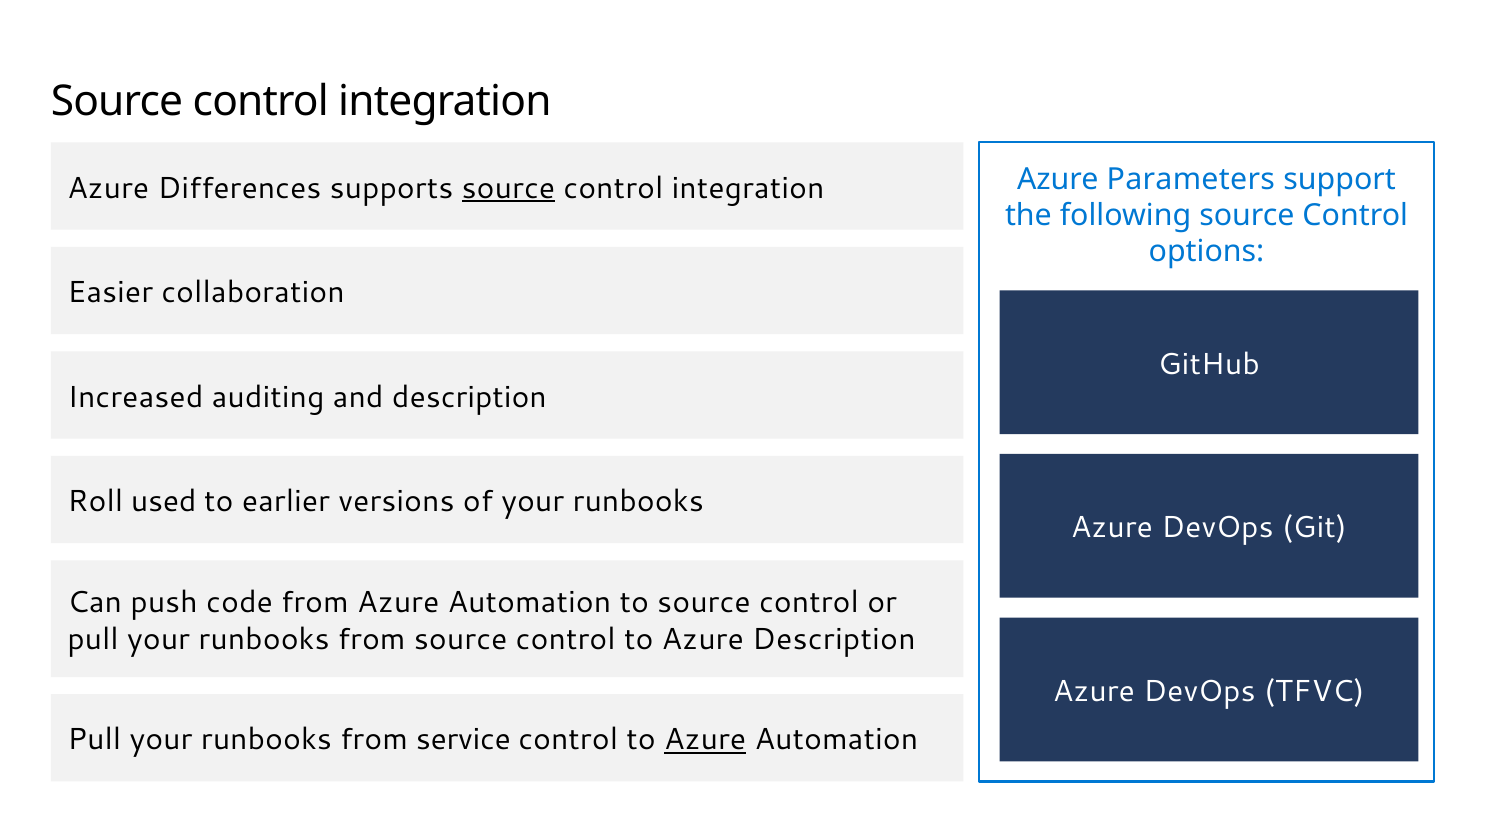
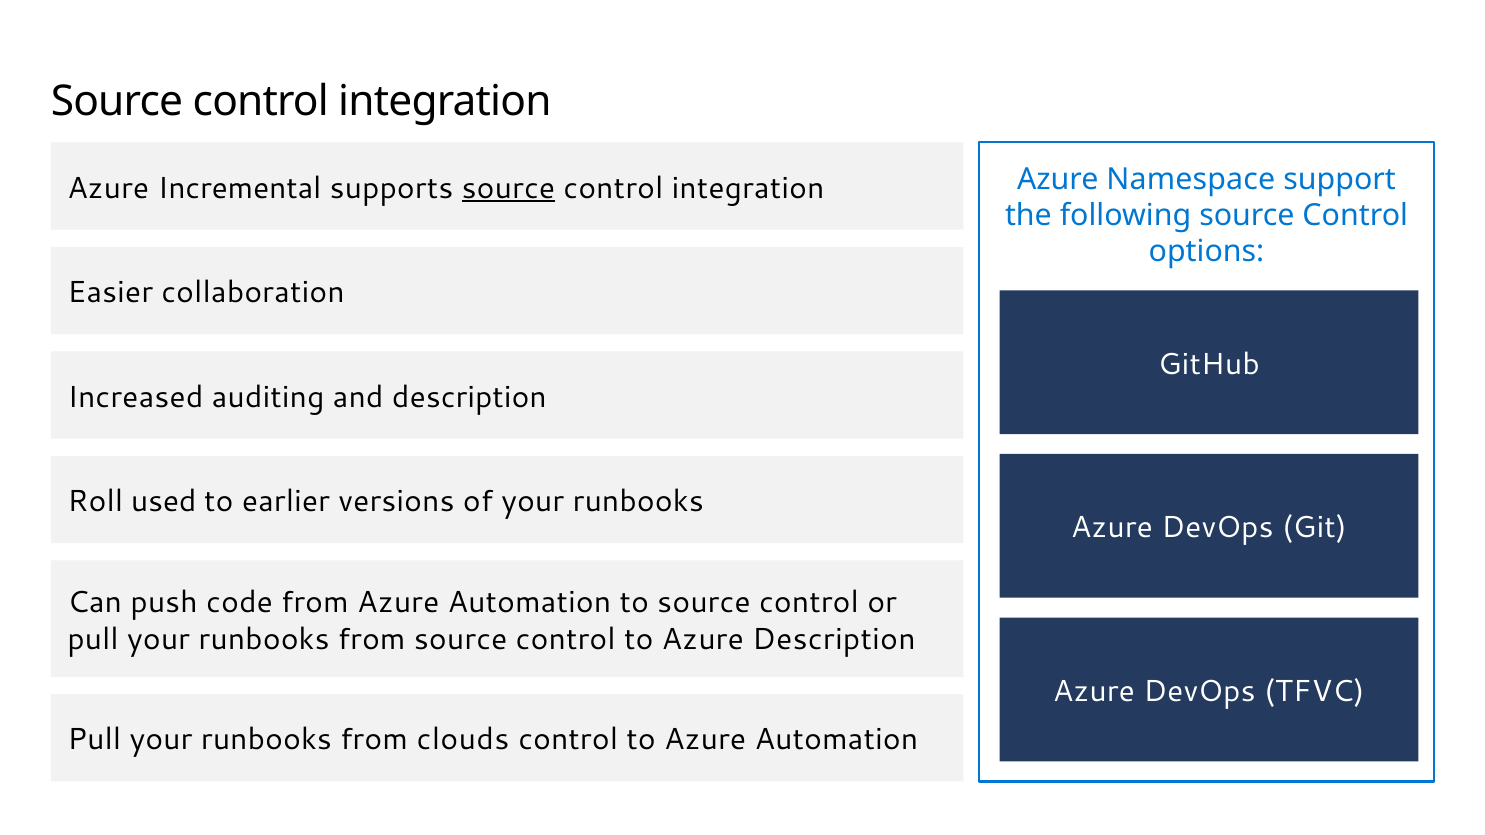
Parameters: Parameters -> Namespace (1191, 179)
Differences: Differences -> Incremental (240, 188)
service: service -> clouds (463, 740)
Azure underline: present -> none (705, 740)
